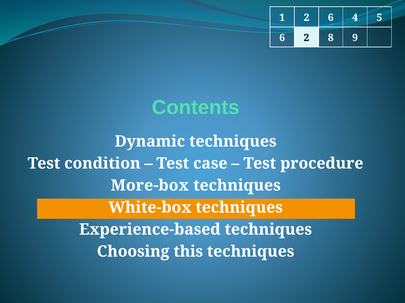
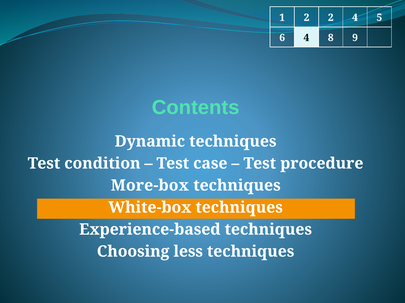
2 6: 6 -> 2 (331, 18)
6 2: 2 -> 4 (306, 38)
this: this -> less (188, 252)
